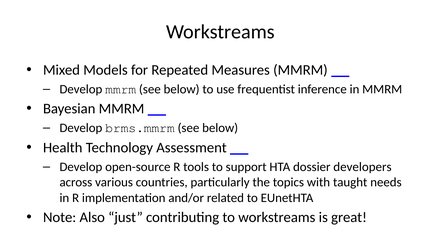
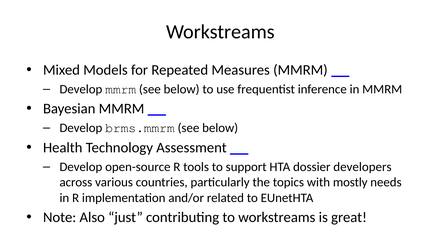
taught: taught -> mostly (350, 182)
